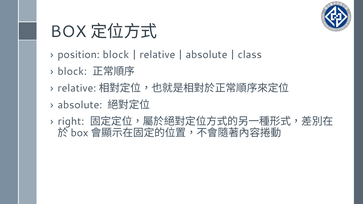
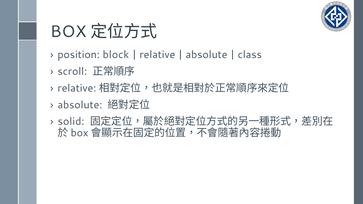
block: block -> scroll (72, 71)
right: right -> solid (71, 122)
